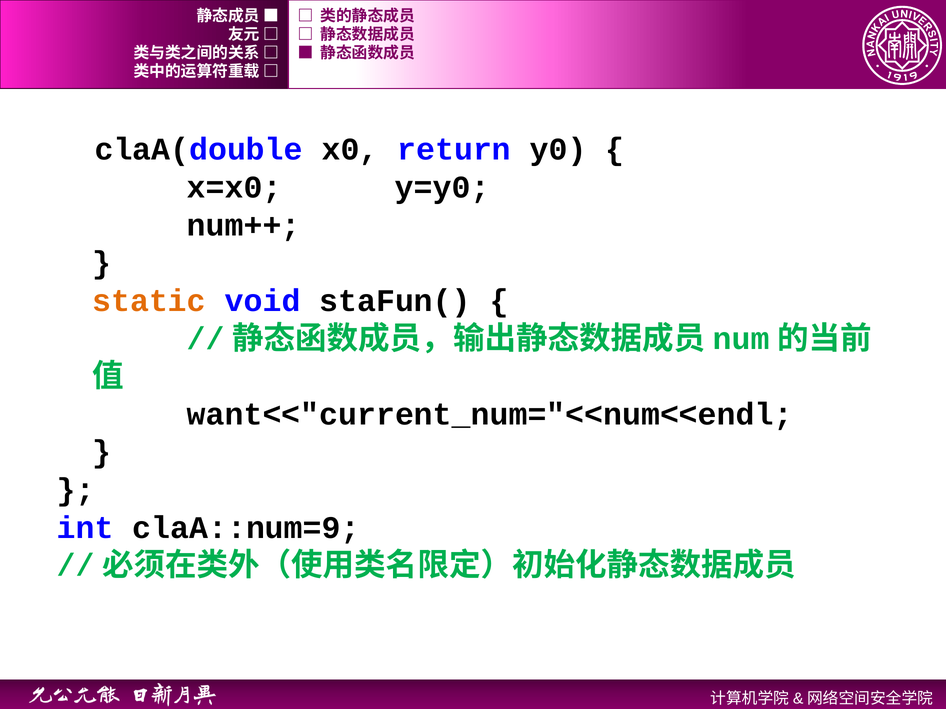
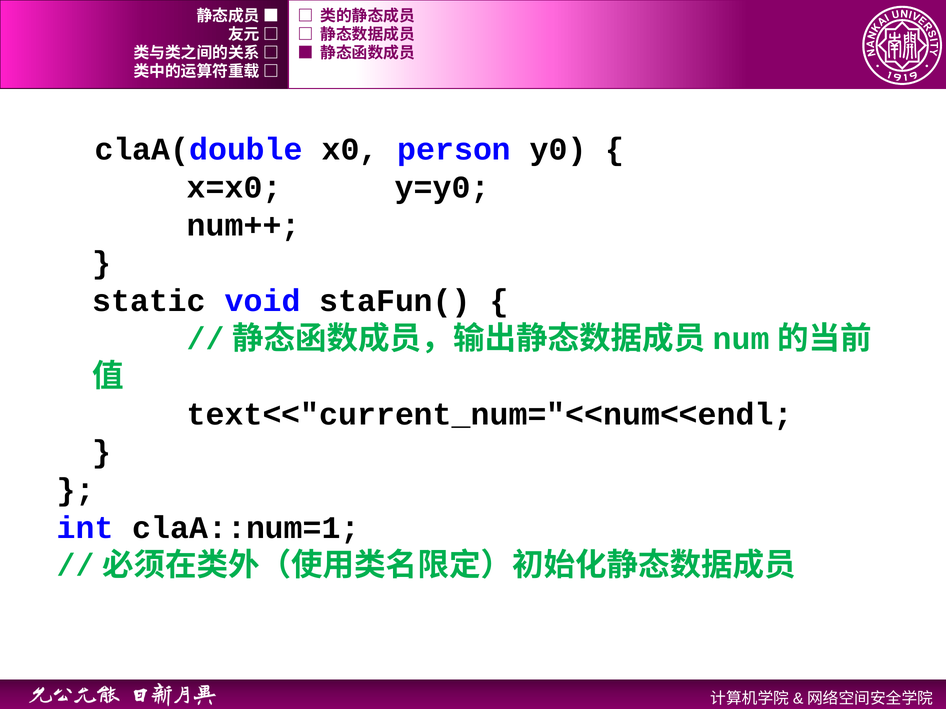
return: return -> person (454, 150)
static colour: orange -> black (149, 301)
want<<"current_num="<<num<<endl: want<<"current_num="<<num<<endl -> text<<"current_num="<<num<<endl (490, 415)
claA::num=9: claA::num=9 -> claA::num=1 (246, 528)
